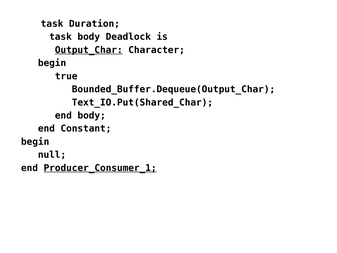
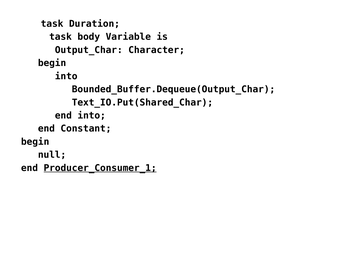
Deadlock: Deadlock -> Variable (128, 37)
Output_Char underline: present -> none (89, 50)
true: true -> into (66, 76)
end body: body -> into (92, 115)
